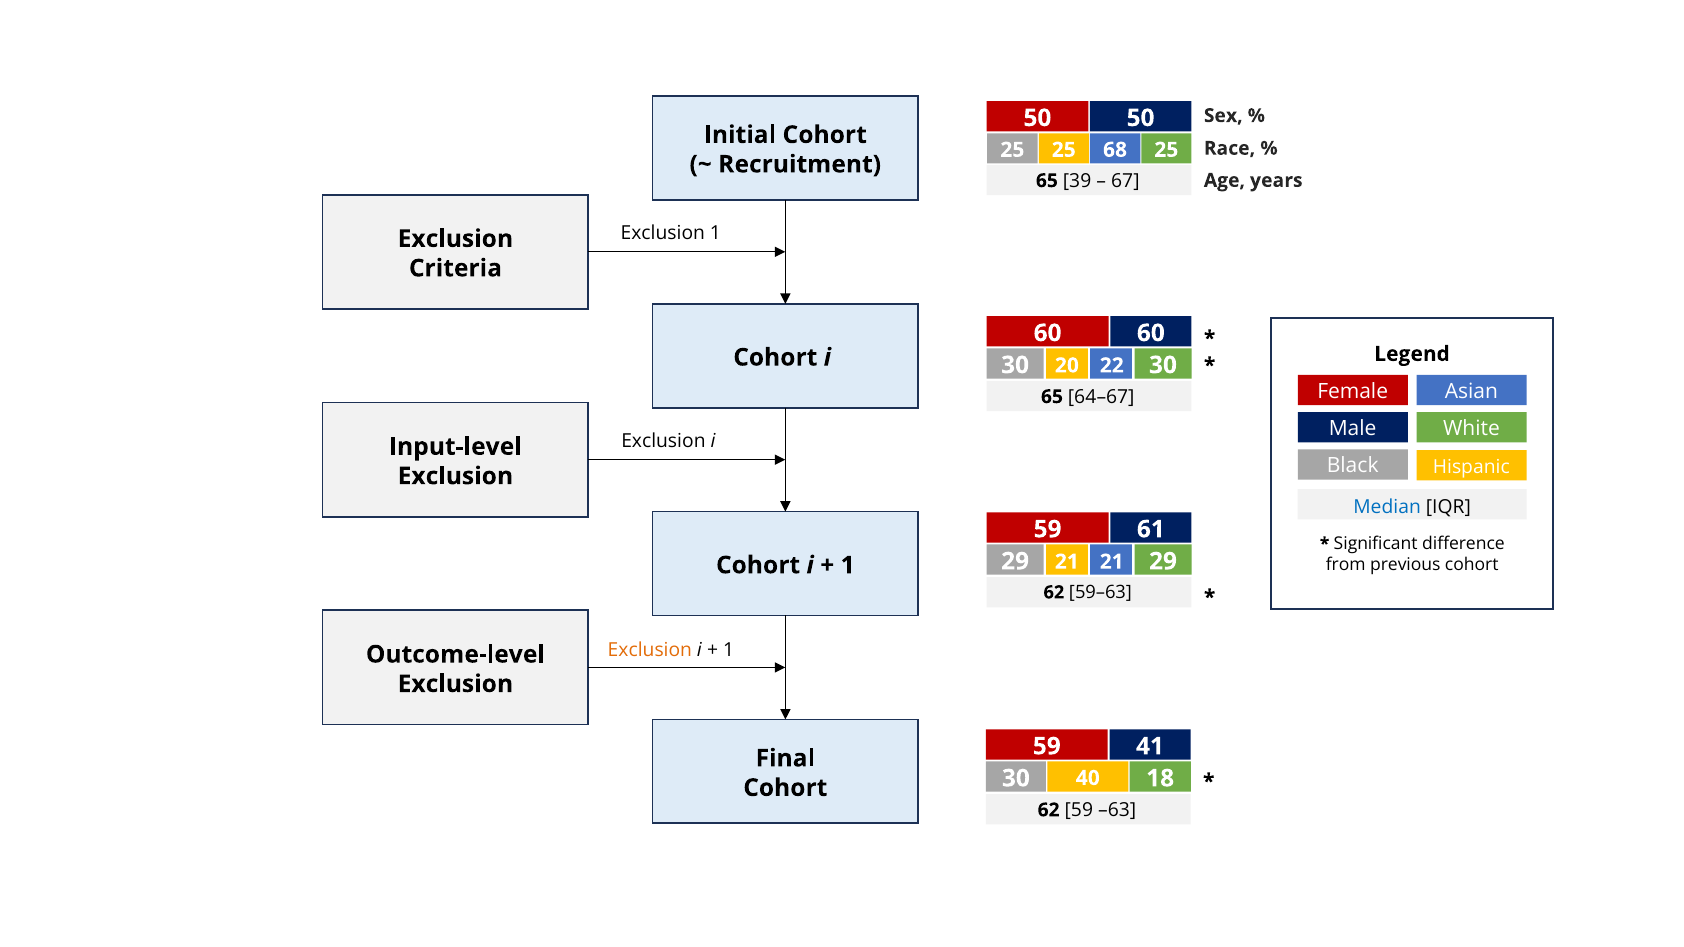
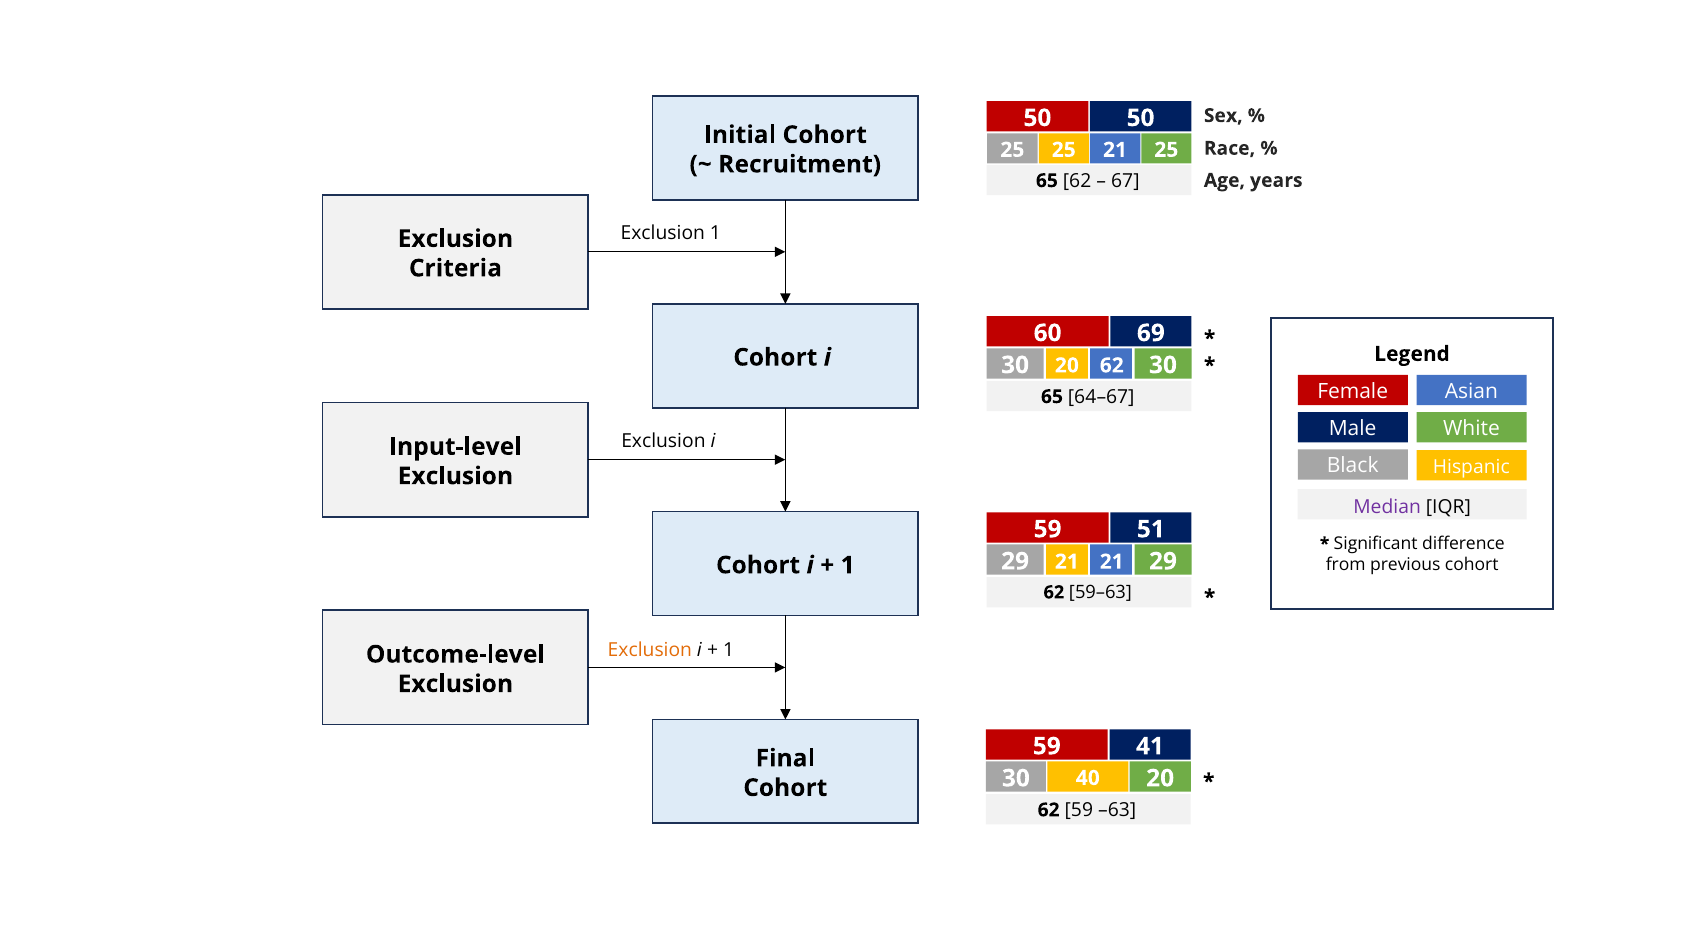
25 68: 68 -> 21 (1115, 150)
65 39: 39 -> 62 (1077, 181)
60 60: 60 -> 69 (1151, 333)
22: 22 -> 62 (1112, 366)
Median colour: blue -> purple (1387, 507)
61: 61 -> 51 (1151, 529)
40 18: 18 -> 20 (1160, 779)
